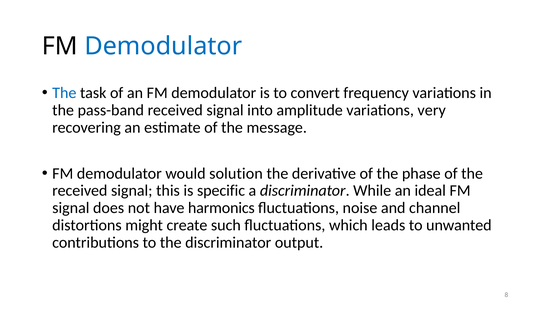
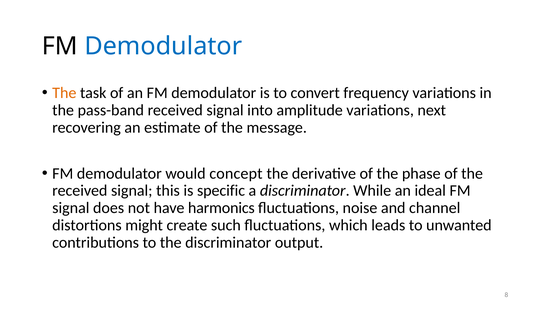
The colour: blue -> orange (64, 93)
very: very -> next (432, 110)
solution: solution -> concept (236, 174)
